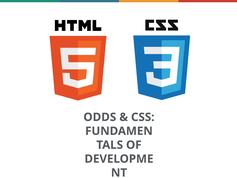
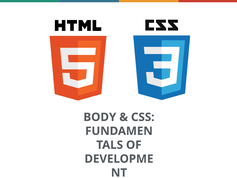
ODDS: ODDS -> BODY (100, 117)
